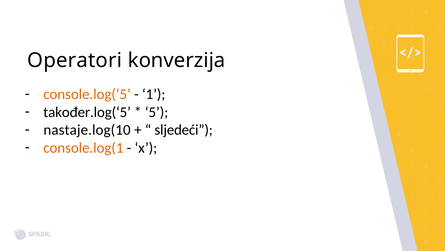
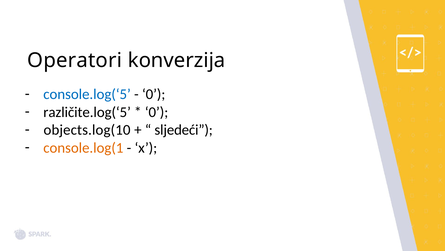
console.log(‘5 colour: orange -> blue (87, 94)
1: 1 -> 0 (154, 94)
također.log(‘5: također.log(‘5 -> različite.log(‘5 (87, 112)
5: 5 -> 0 (157, 112)
nastaje.log(10: nastaje.log(10 -> objects.log(10 (87, 130)
